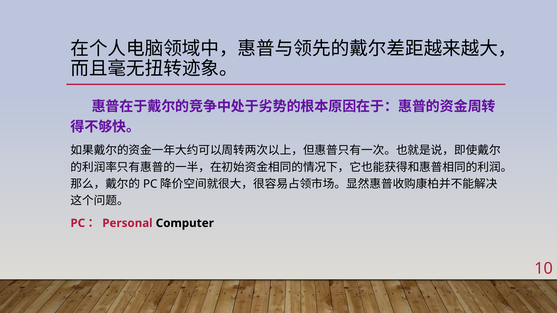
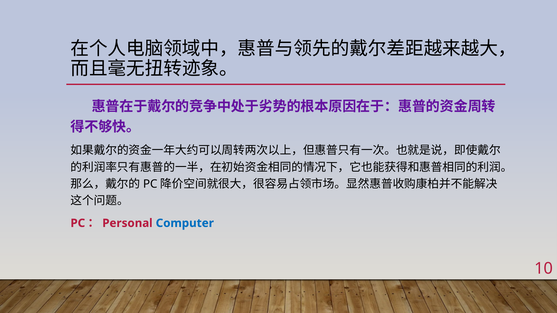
Computer colour: black -> blue (185, 223)
